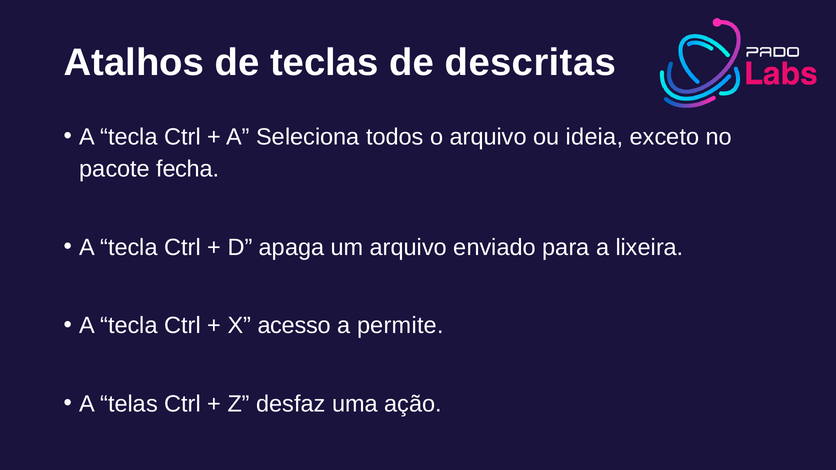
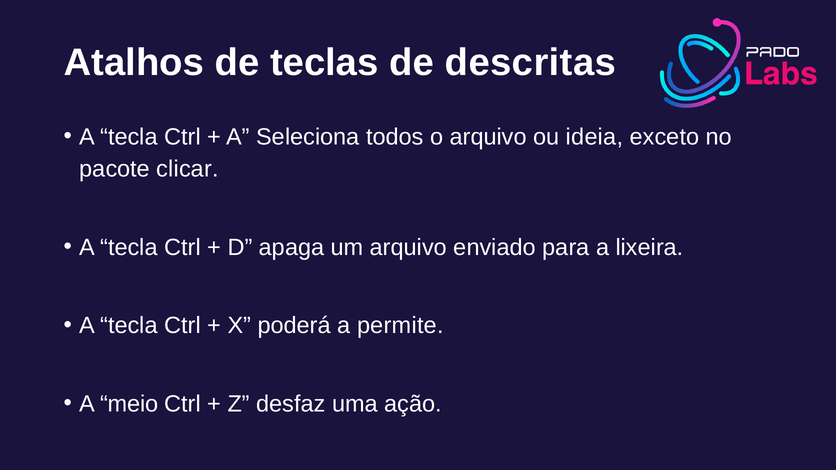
fecha: fecha -> clicar (188, 169)
acesso: acesso -> poderá (294, 326)
telas: telas -> meio (129, 404)
